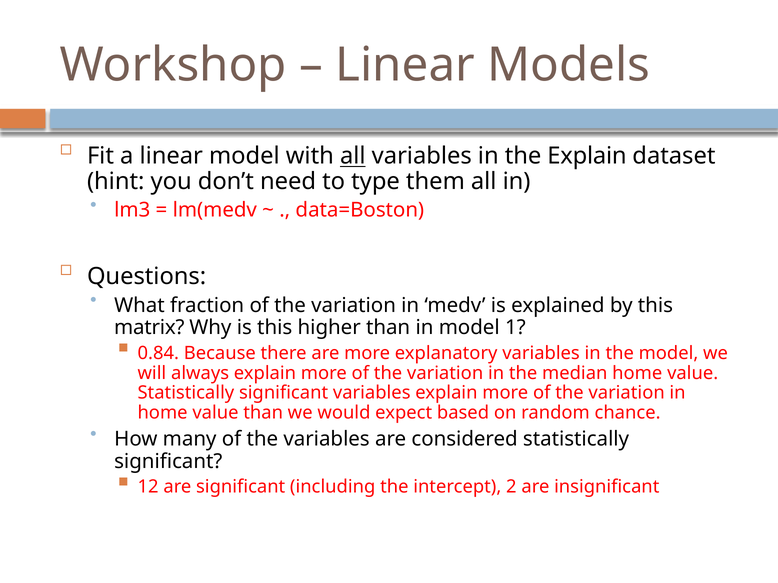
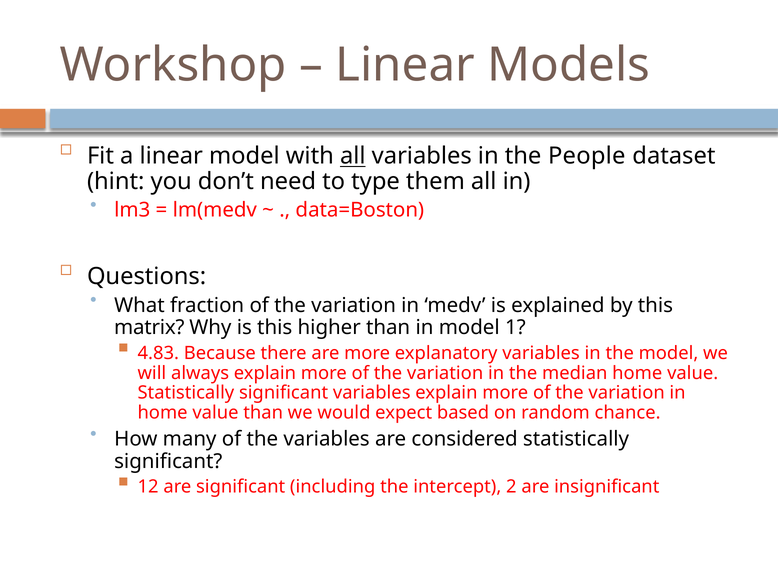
the Explain: Explain -> People (587, 156)
0.84: 0.84 -> 4.83 (158, 353)
